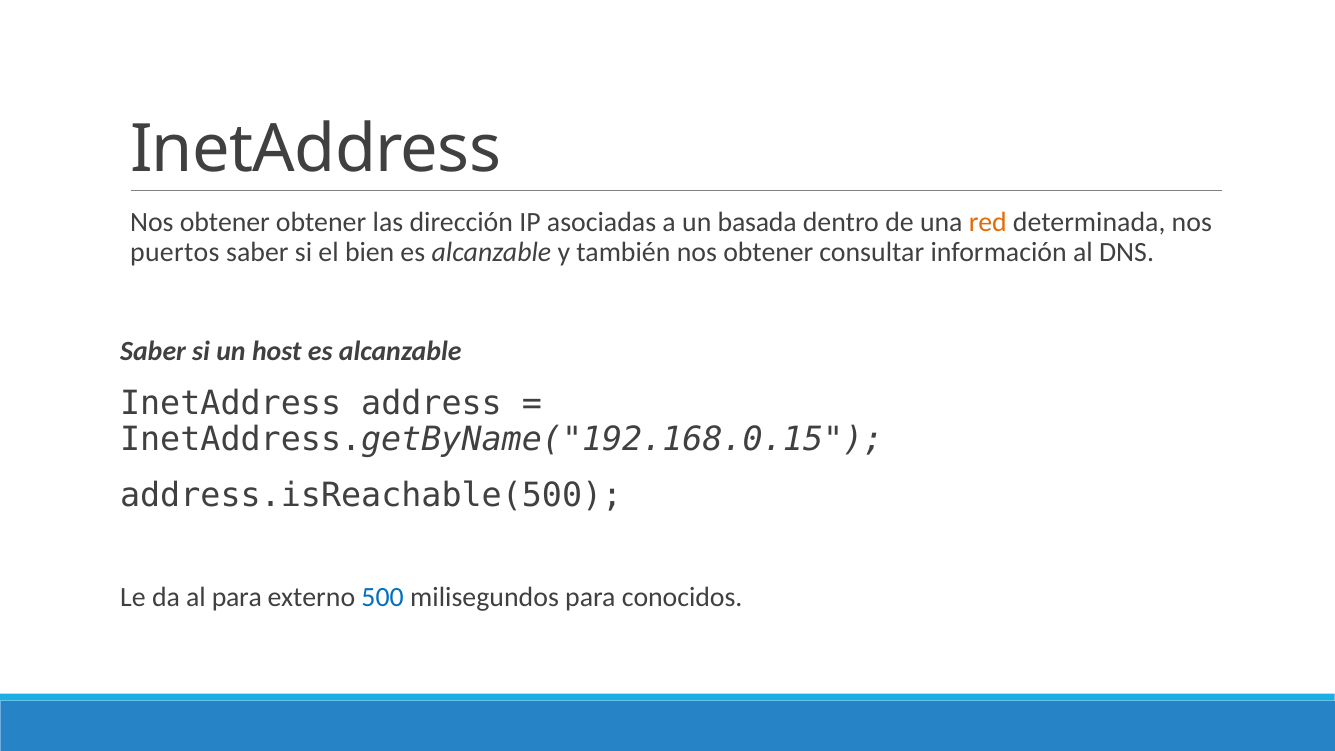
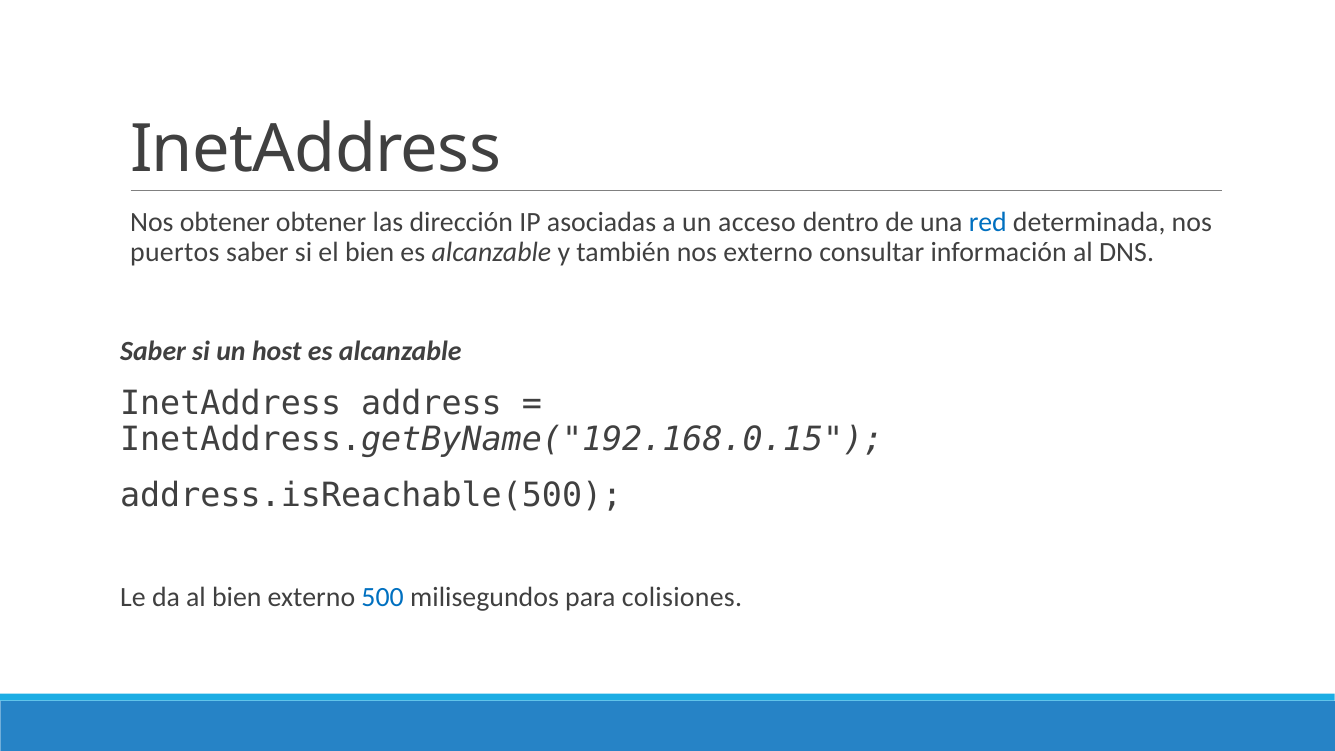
basada: basada -> acceso (757, 222)
red colour: orange -> blue (988, 222)
también nos obtener: obtener -> externo (768, 252)
al para: para -> bien (237, 597)
conocidos: conocidos -> colisiones (682, 597)
